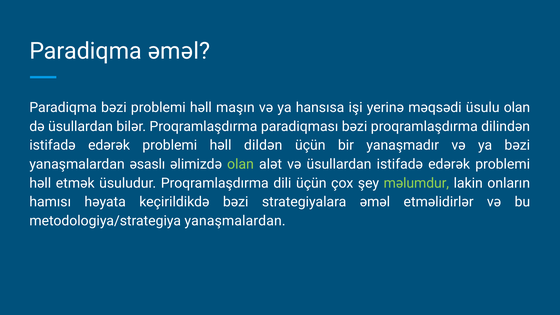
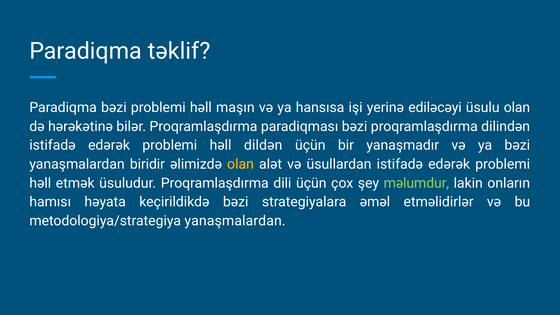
Paradiqma əməl: əməl -> təklif (179, 51)
məqsədi: məqsədi -> ediləcəyi (435, 108)
də üsullardan: üsullardan -> hərəkətinə (80, 126)
əsaslı: əsaslı -> biridir (147, 164)
olan colour: light green -> yellow (241, 164)
